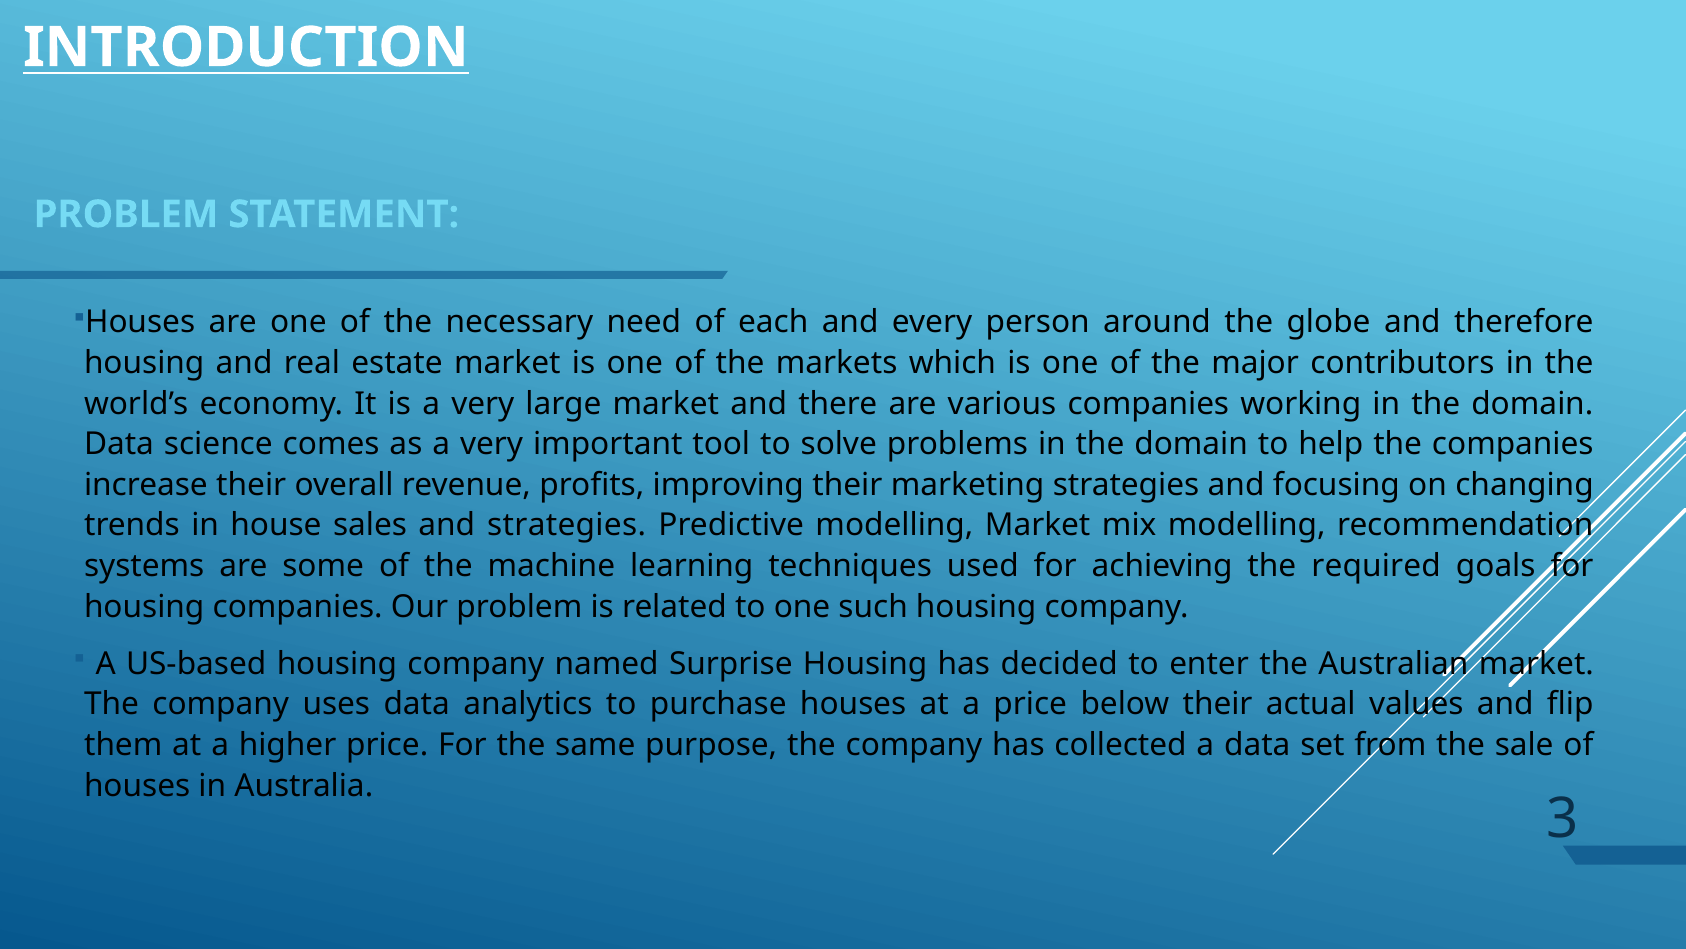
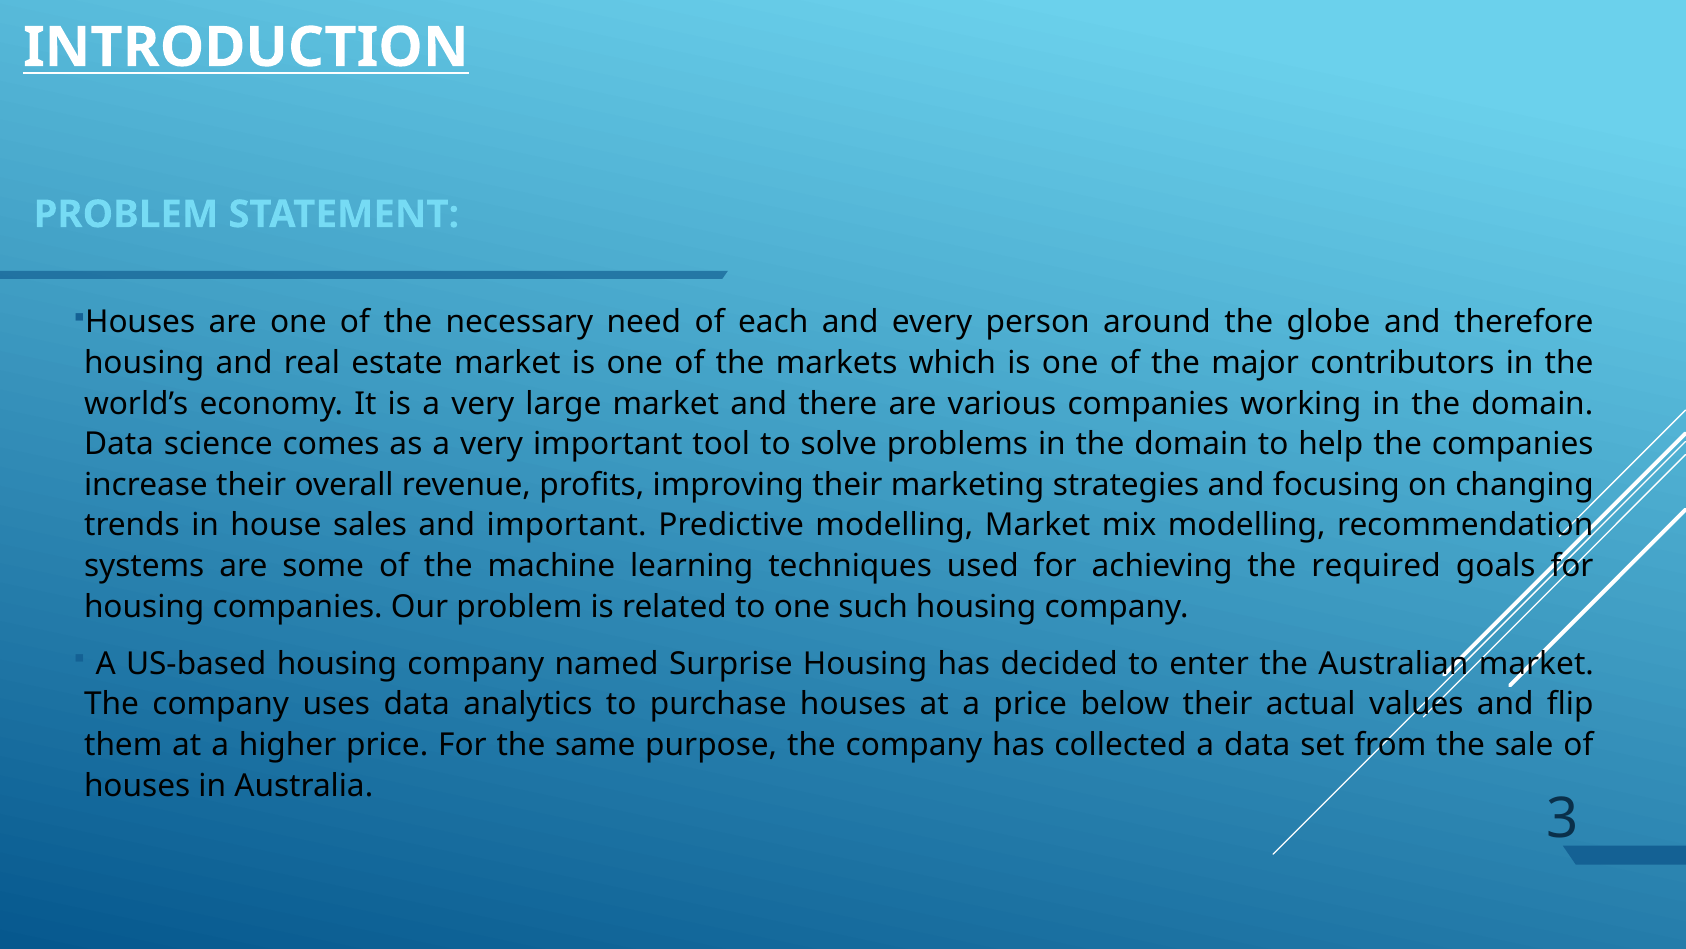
and strategies: strategies -> important (567, 525)
